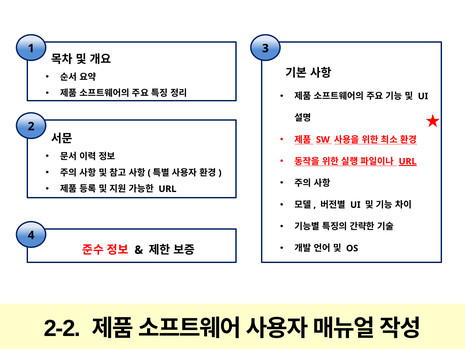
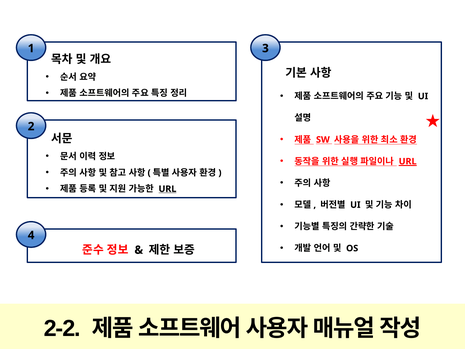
URL underline: none -> present (167, 189)
